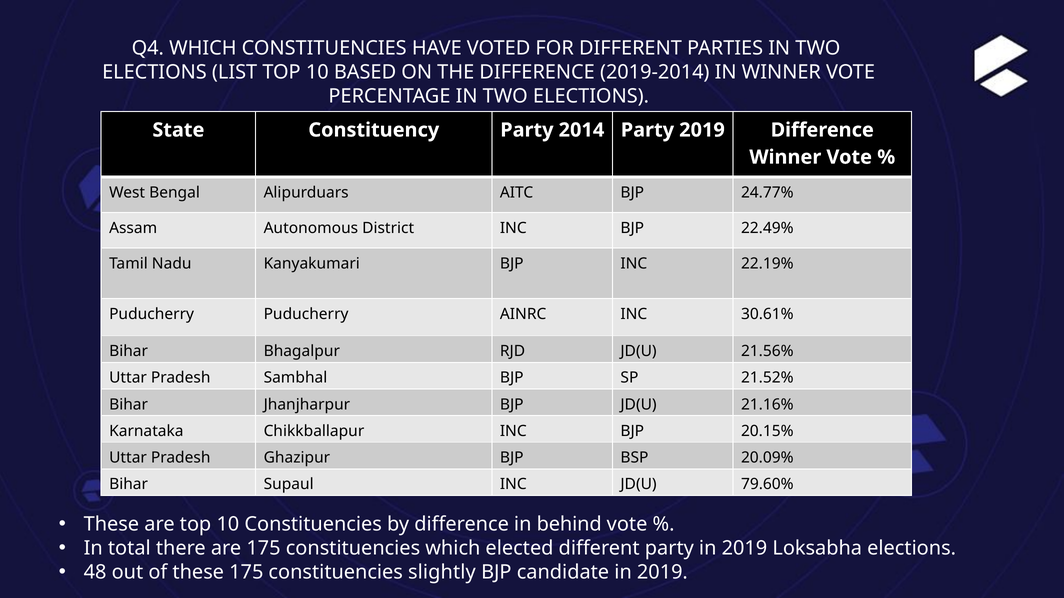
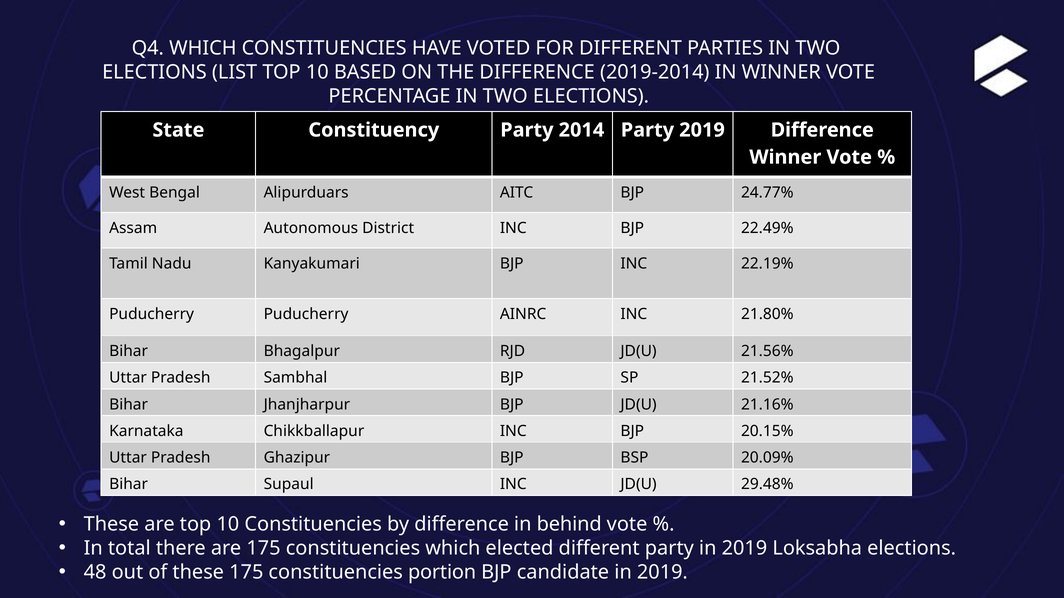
30.61%: 30.61% -> 21.80% (767, 314)
79.60%: 79.60% -> 29.48% (767, 485)
slightly: slightly -> portion (442, 572)
